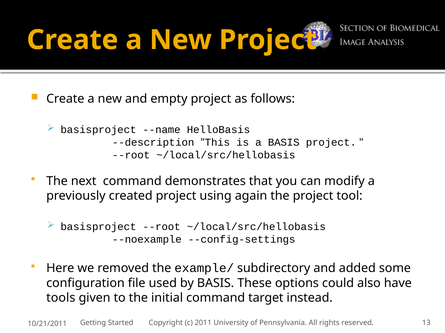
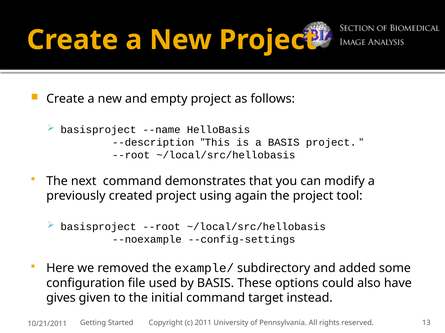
tools: tools -> gives (61, 298)
